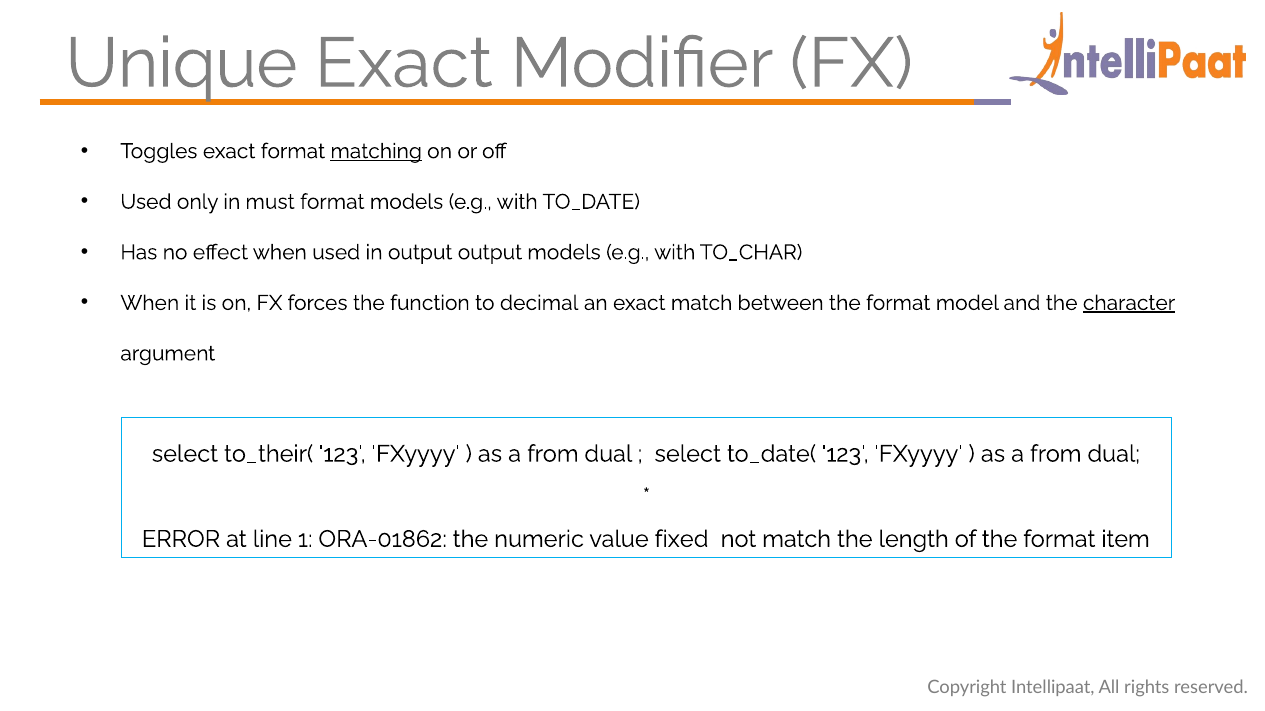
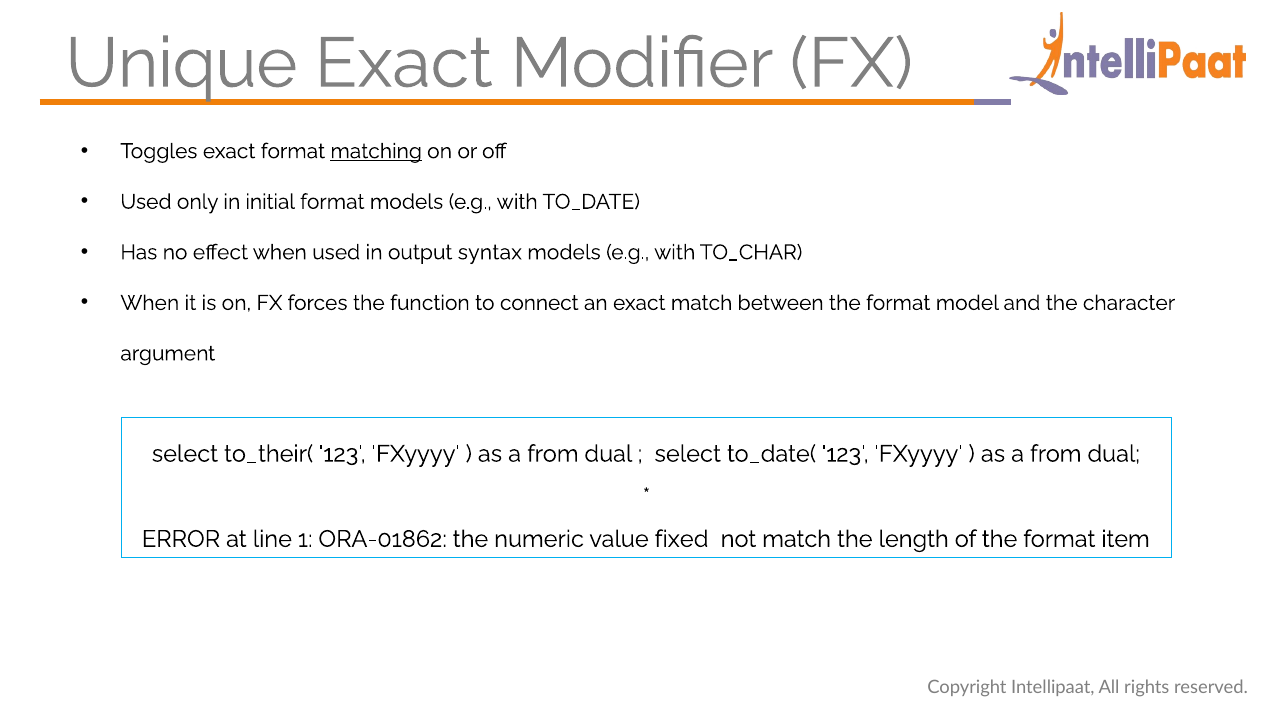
must: must -> initial (270, 202)
output output: output -> syntax (490, 253)
decimal: decimal -> connect (539, 303)
character underline: present -> none (1129, 303)
